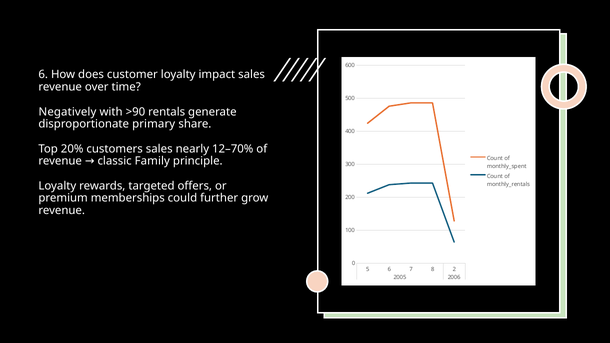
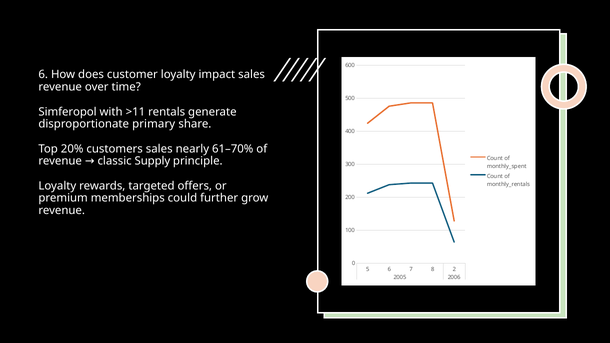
Negatively: Negatively -> Simferopol (68, 112)
>90: >90 -> >11 (135, 112)
12–70%: 12–70% -> 61–70% (233, 149)
Family: Family -> Supply (152, 161)
